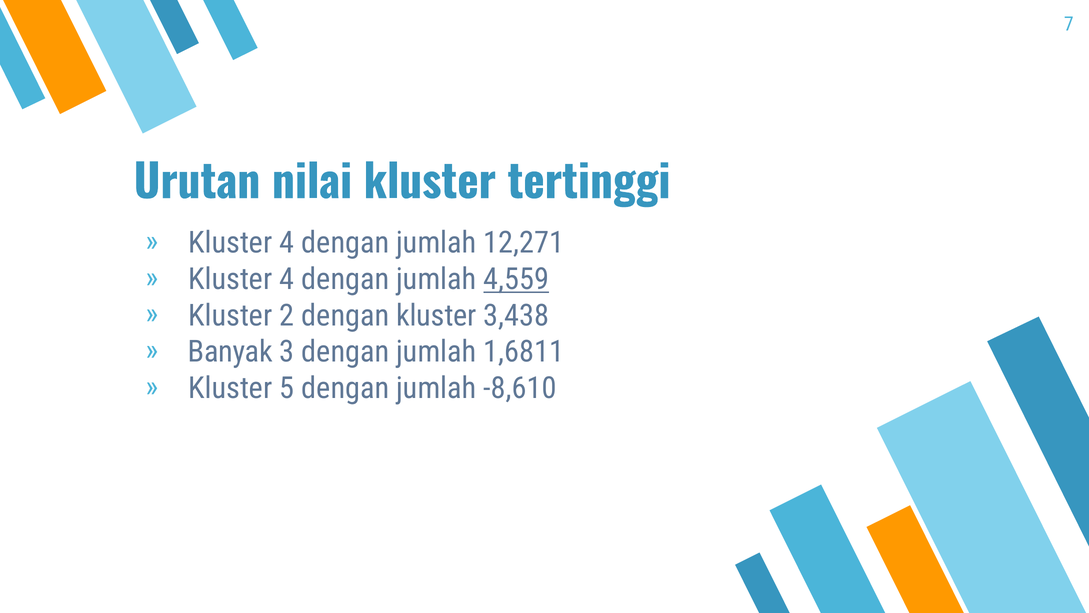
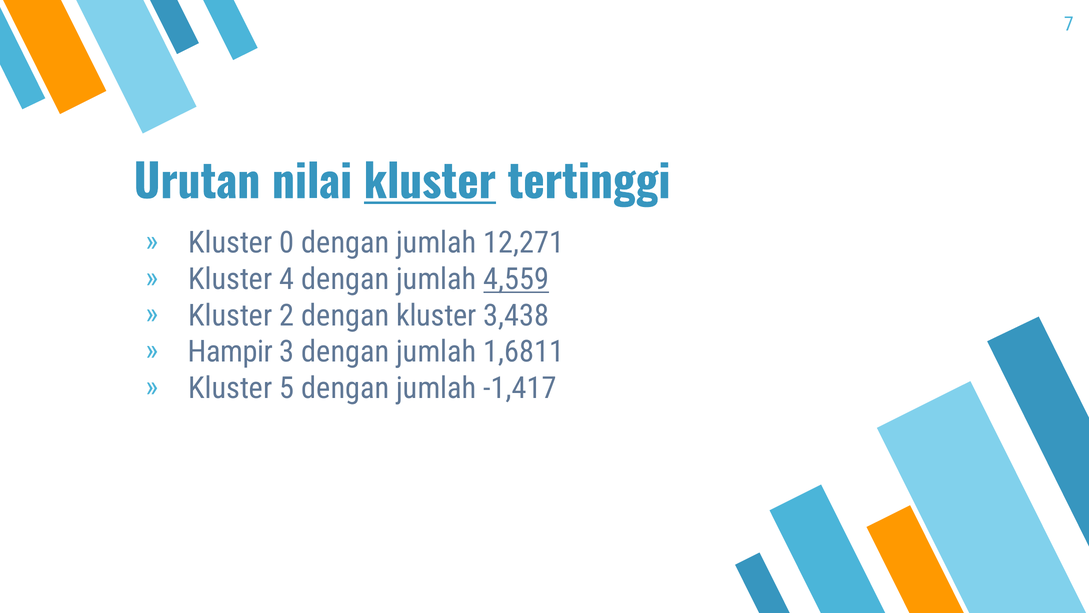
kluster underline: none -> present (430, 183)
4: 4 -> 0 (287, 243)
Banyak: Banyak -> Hampir (230, 352)
-8,610: -8,610 -> -1,417 (520, 388)
